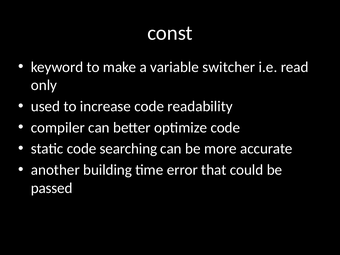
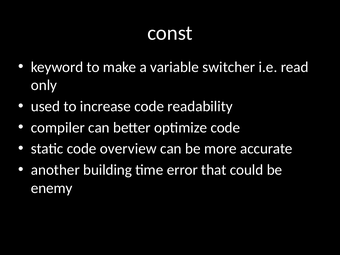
searching: searching -> overview (128, 149)
passed: passed -> enemy (52, 188)
